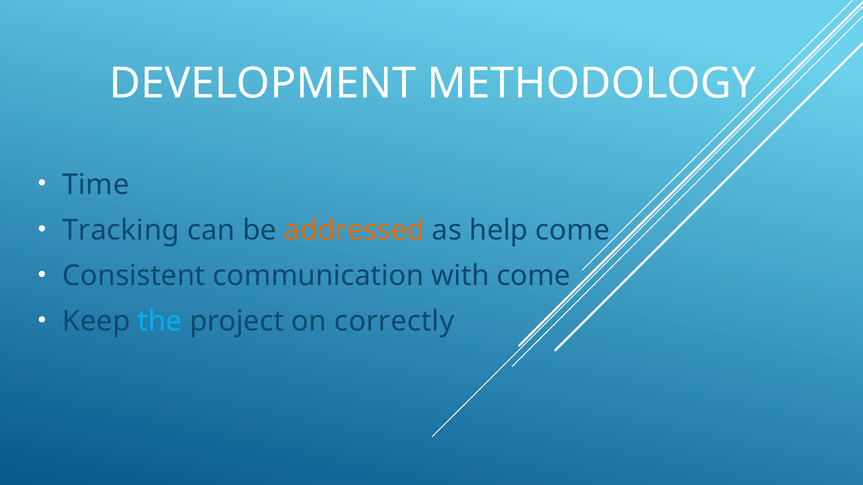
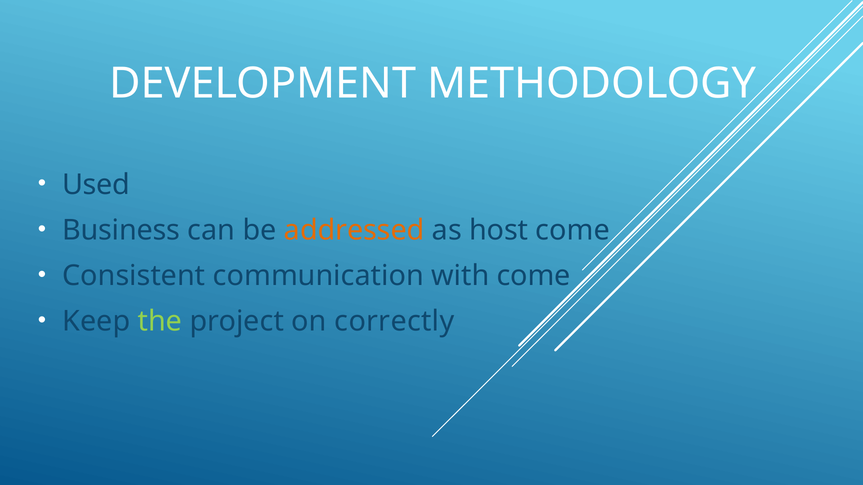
Time: Time -> Used (96, 185)
Tracking: Tracking -> Business (121, 230)
help: help -> host (499, 230)
the colour: light blue -> light green (160, 322)
